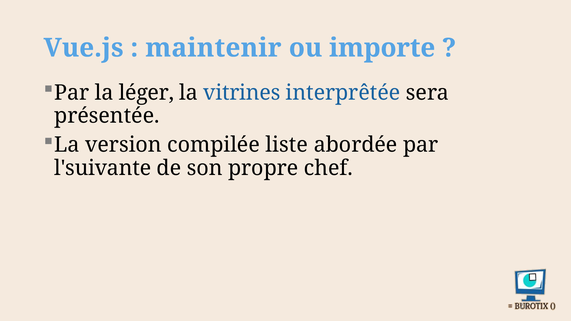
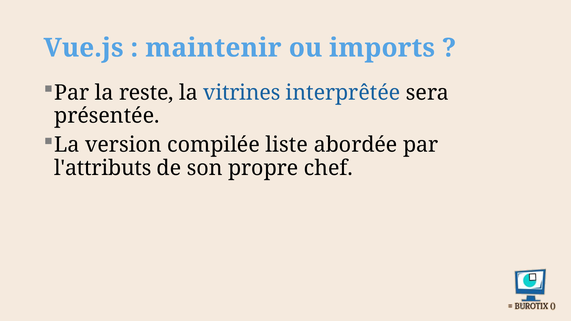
importe: importe -> imports (382, 48)
léger: léger -> reste (146, 93)
l'suivante: l'suivante -> l'attributs (103, 168)
